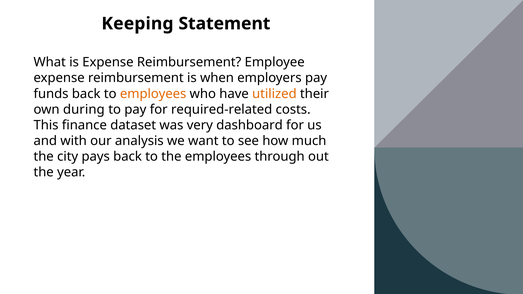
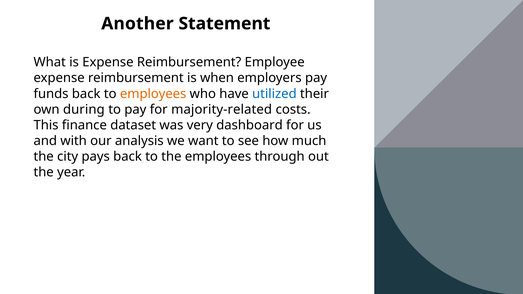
Keeping: Keeping -> Another (137, 24)
utilized colour: orange -> blue (274, 94)
required-related: required-related -> majority-related (222, 109)
